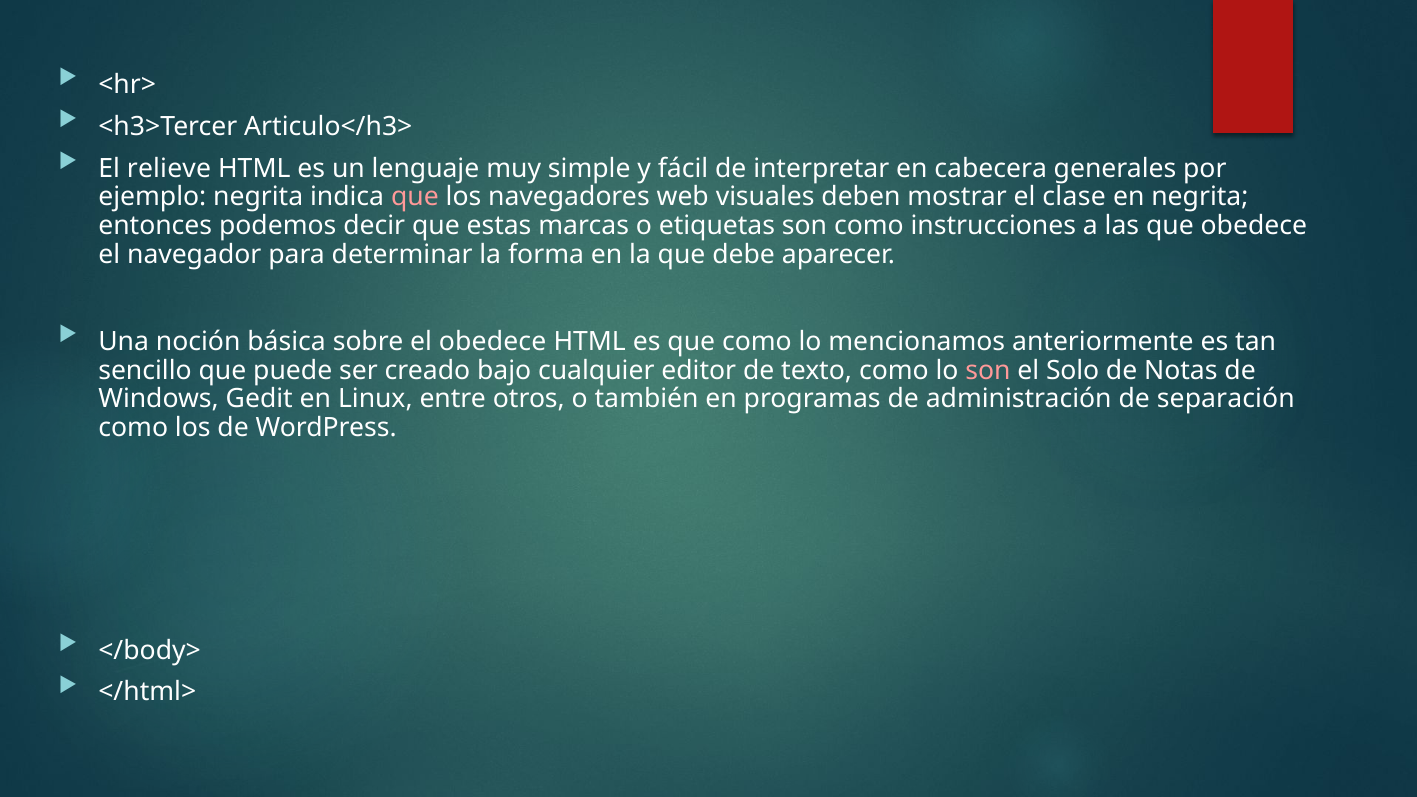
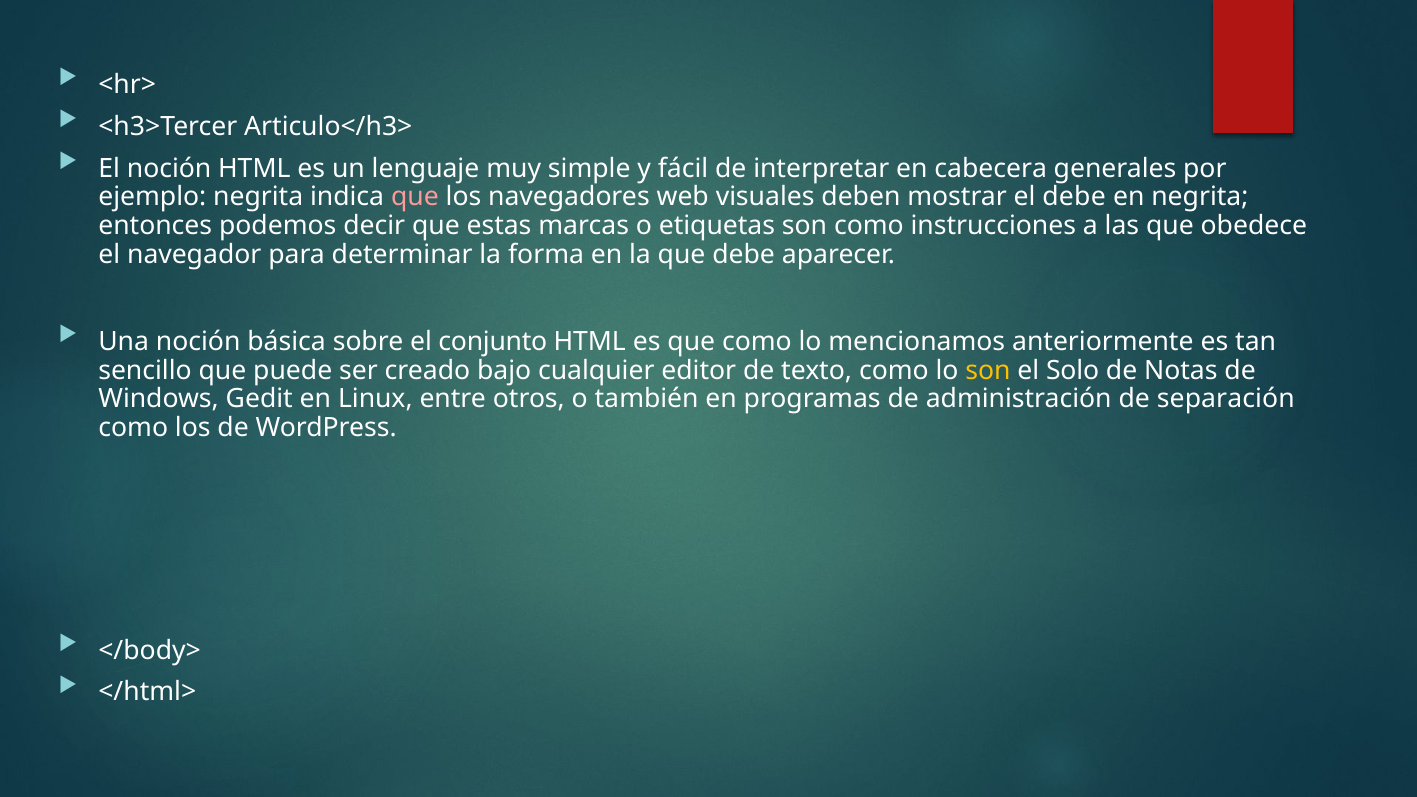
El relieve: relieve -> noción (169, 168)
el clase: clase -> debe (1074, 197)
el obedece: obedece -> conjunto (493, 342)
son colour: pink -> yellow (988, 370)
